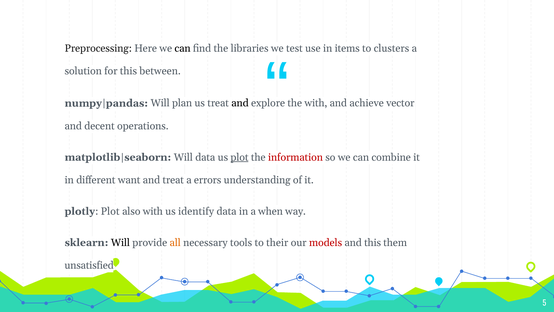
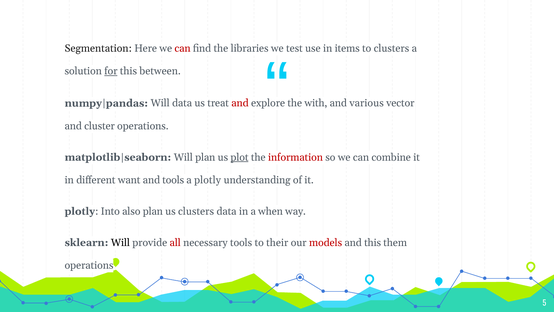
Preprocessing: Preprocessing -> Segmentation (98, 48)
can colour: black -> red (183, 48)
for underline: none -> present (111, 71)
Will plan: plan -> data (182, 103)
and colour: black -> red (240, 103)
achieve: achieve -> various (367, 103)
decent: decent -> cluster (100, 126)
Will data: data -> plan (205, 157)
and treat: treat -> tools (173, 180)
a errors: errors -> plotly (208, 180)
plotly Plot: Plot -> Into (110, 211)
also with: with -> plan (153, 211)
us identify: identify -> clusters (196, 211)
all colour: orange -> red (175, 242)
unsatisfied: unsatisfied -> operations (89, 265)
